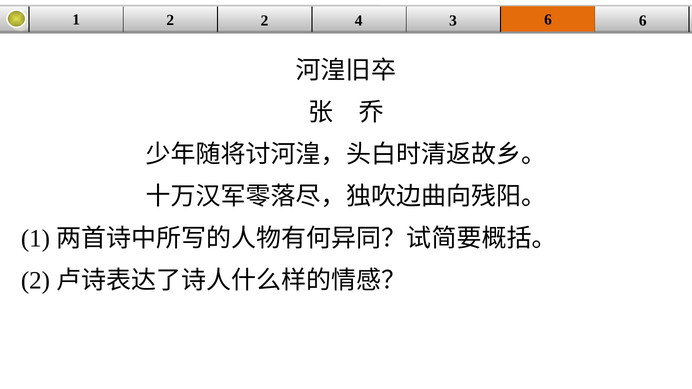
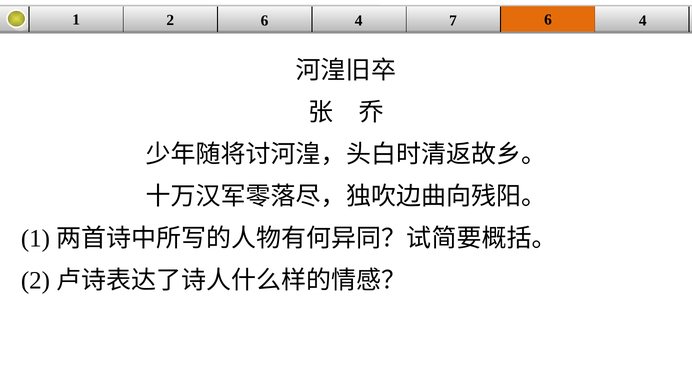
2 2: 2 -> 6 (264, 21)
3: 3 -> 7 (453, 21)
6: 6 -> 4 (643, 21)
